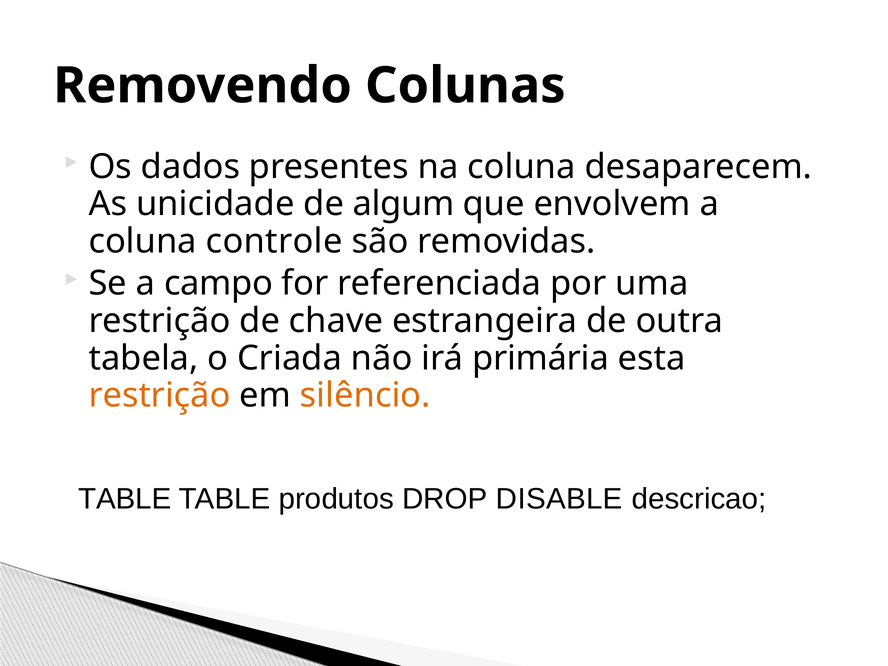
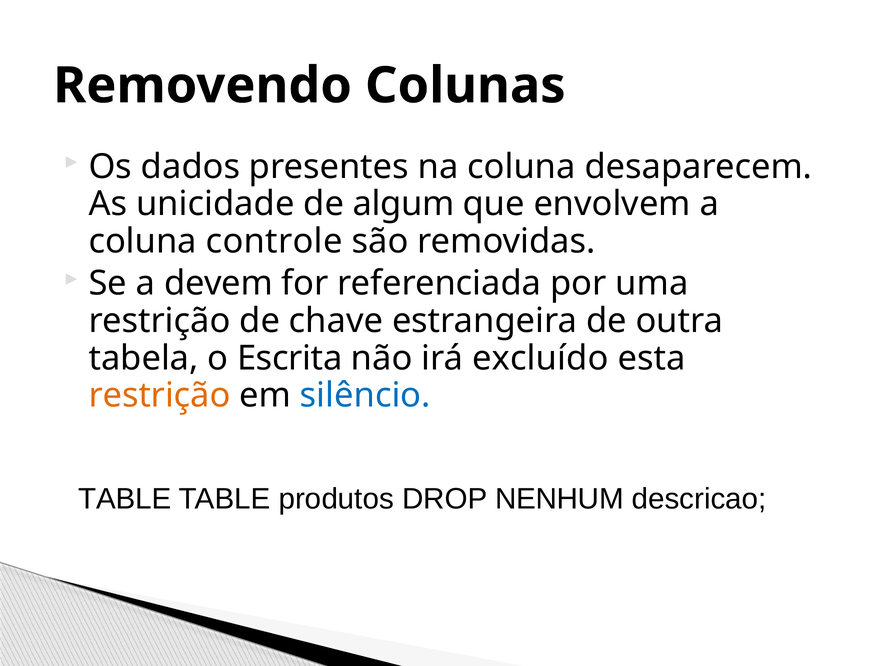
campo: campo -> devem (219, 284)
Criada: Criada -> Escrita (290, 358)
primária: primária -> excluído (540, 358)
silêncio colour: orange -> blue (365, 395)
DISABLE: DISABLE -> NENHUM (559, 499)
